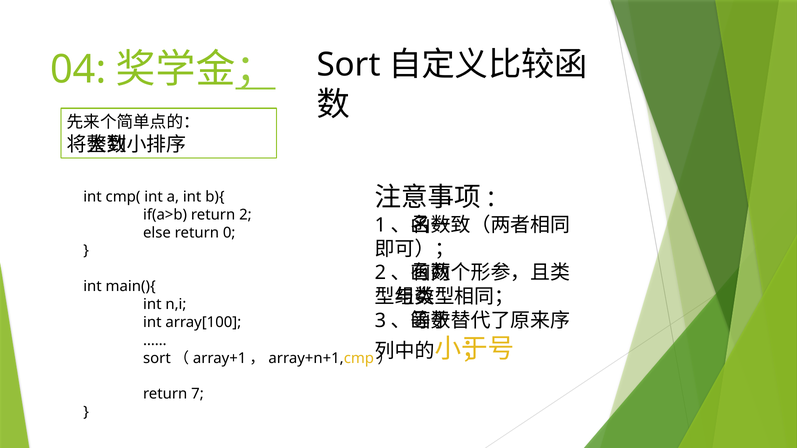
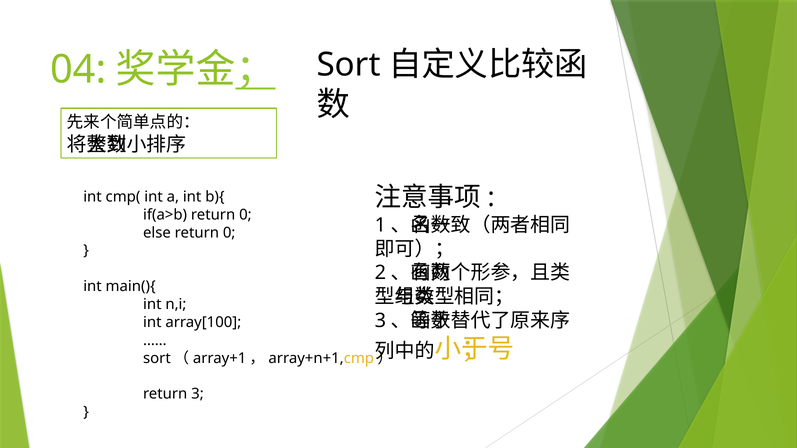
if(a>b return 2: 2 -> 0 (245, 215)
return 7: 7 -> 3 (198, 394)
